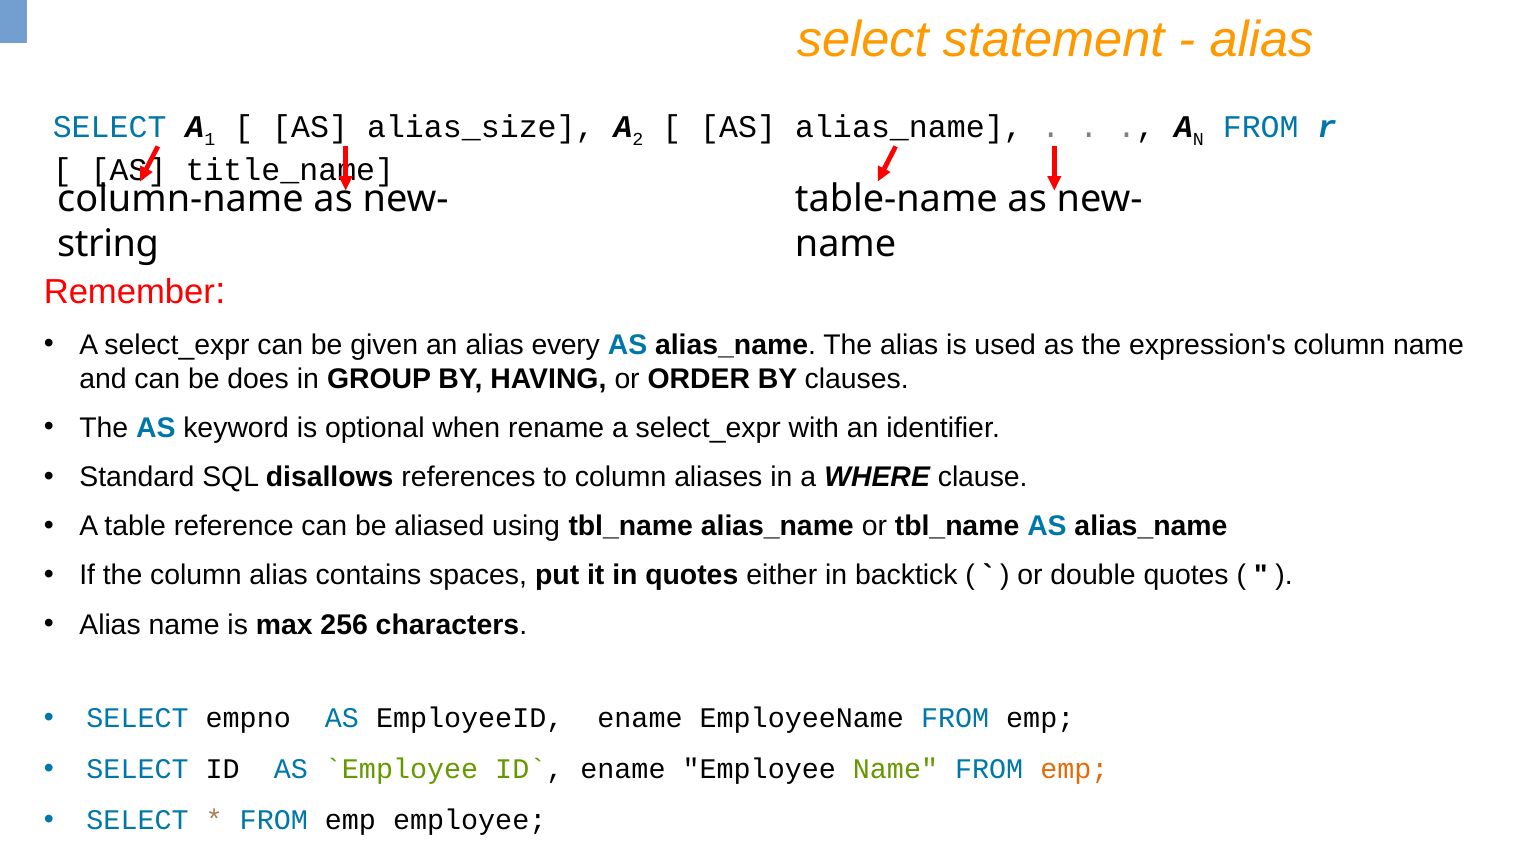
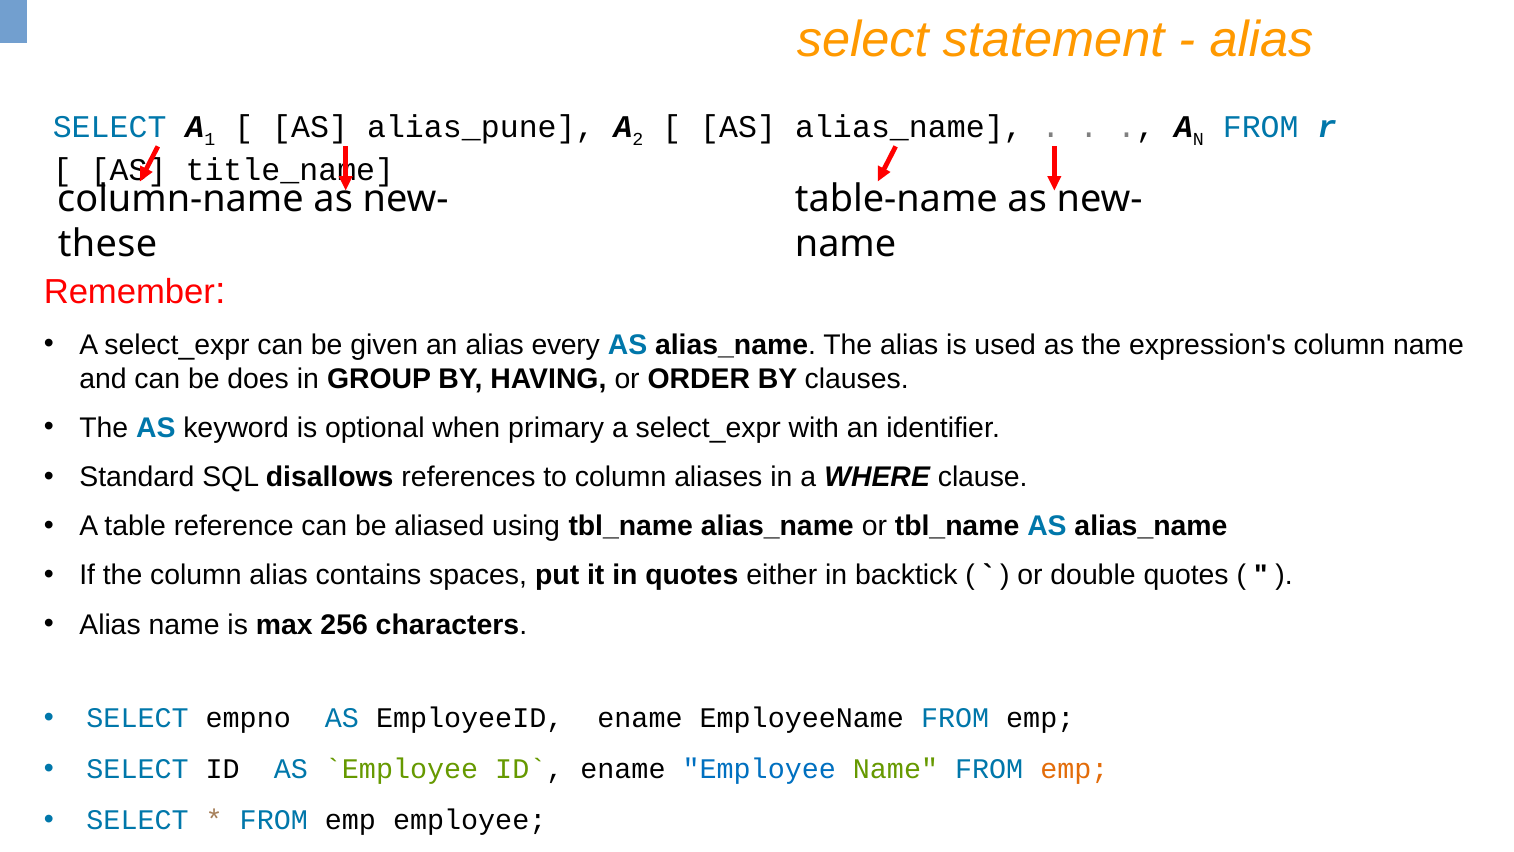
alias_size: alias_size -> alias_pune (481, 127)
string: string -> these (108, 244)
rename: rename -> primary (556, 428)
Employee colour: black -> blue (759, 769)
